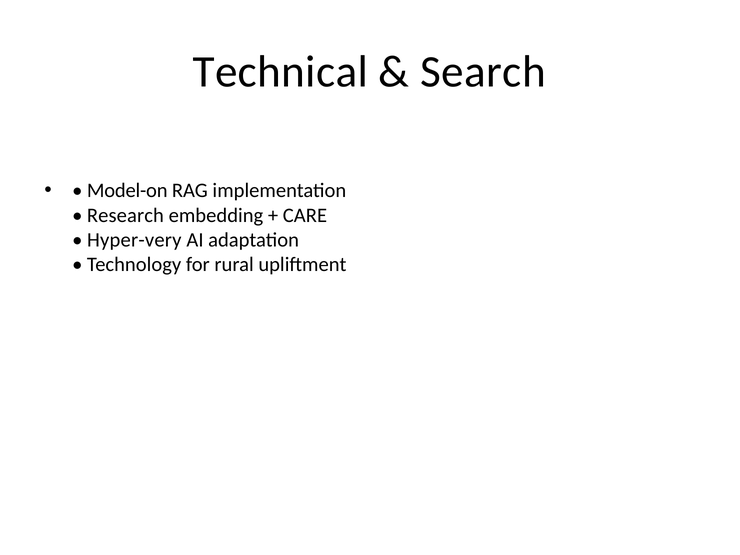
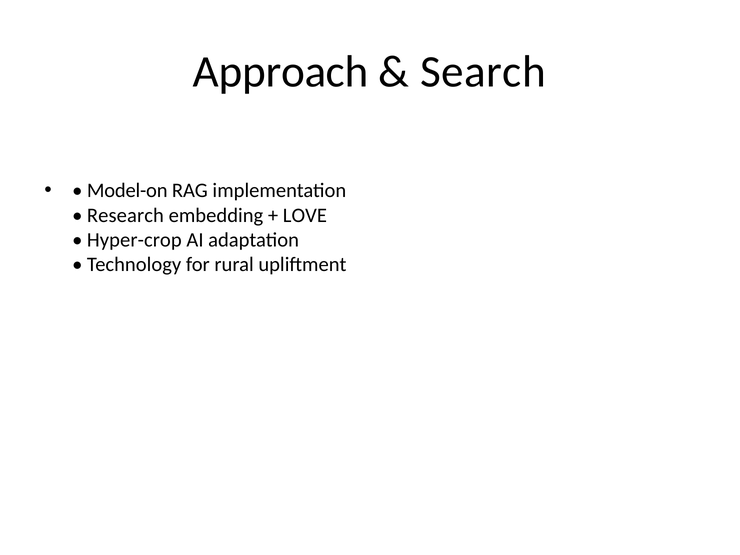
Technical: Technical -> Approach (281, 72)
CARE: CARE -> LOVE (305, 215)
Hyper-very: Hyper-very -> Hyper-crop (134, 240)
